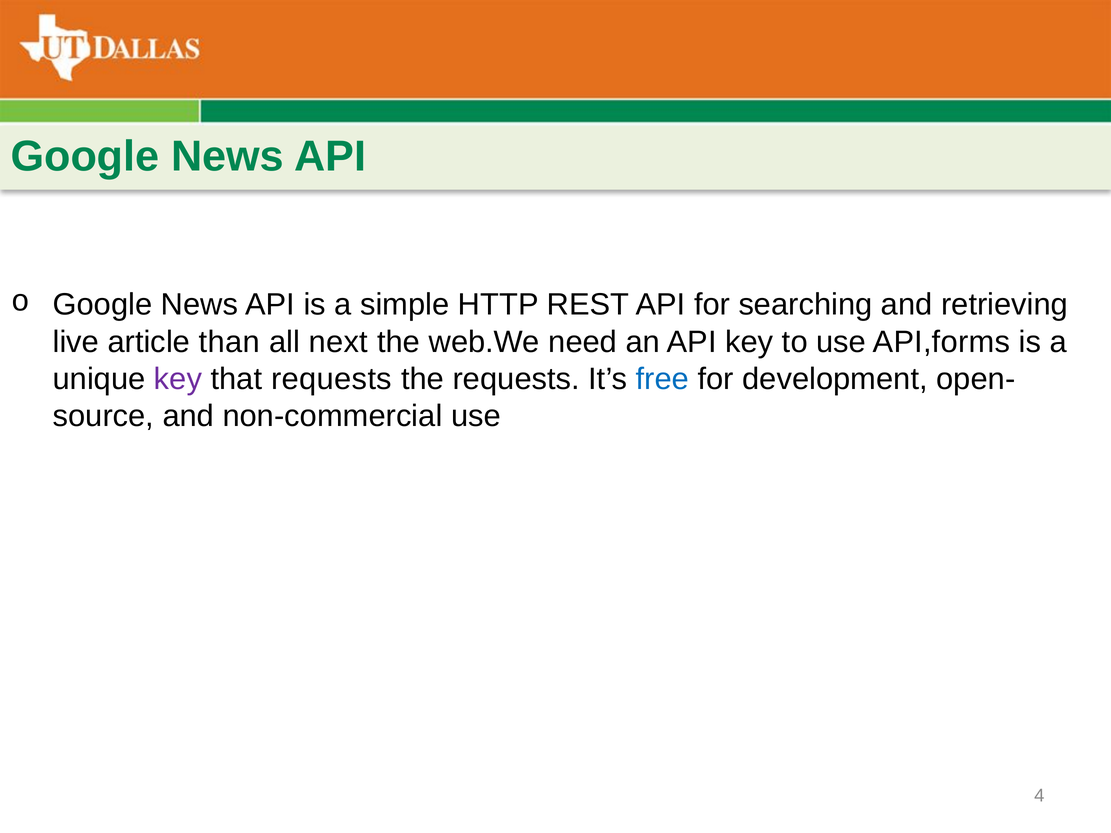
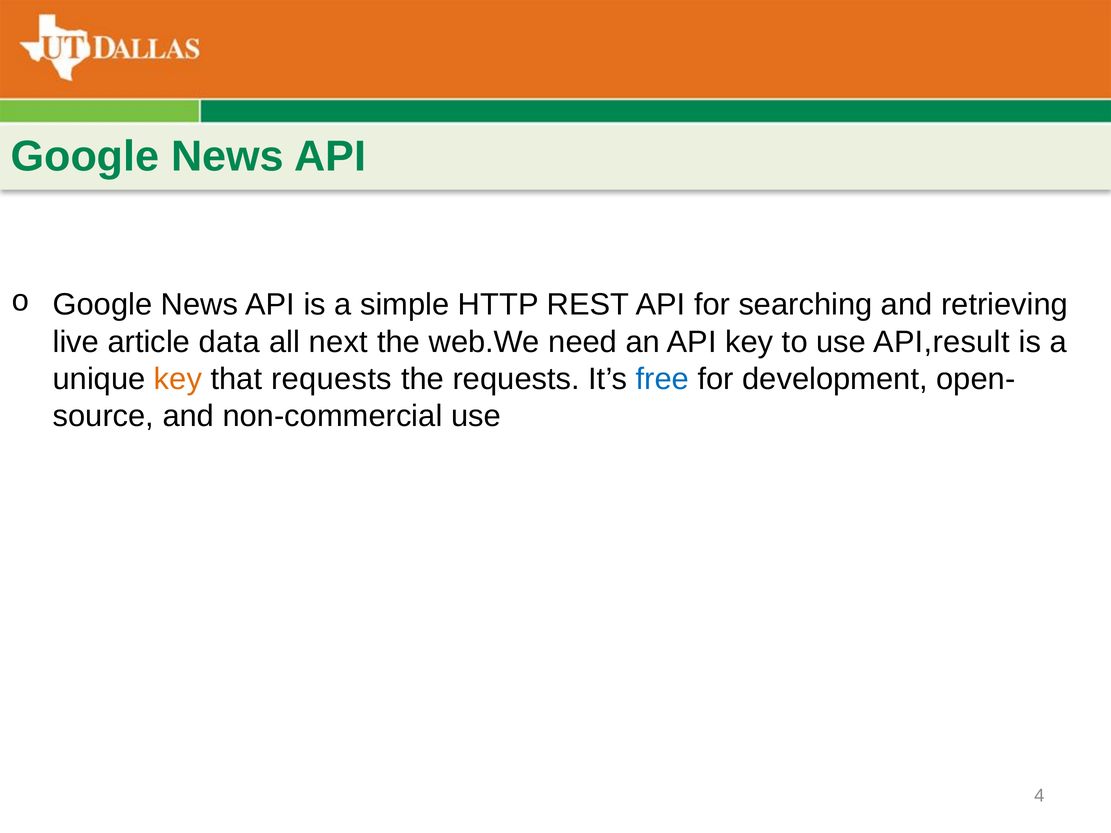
than: than -> data (229, 342)
API,forms: API,forms -> API,result (941, 342)
key colour: purple -> orange (178, 379)
